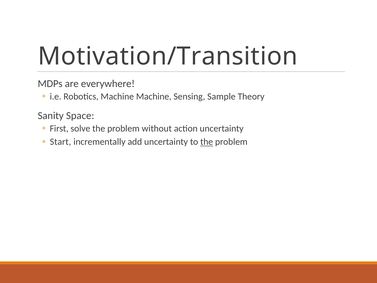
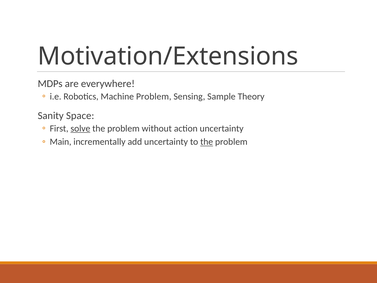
Motivation/Transition: Motivation/Transition -> Motivation/Extensions (168, 56)
Machine Machine: Machine -> Problem (154, 96)
solve underline: none -> present (80, 128)
Start: Start -> Main (61, 142)
